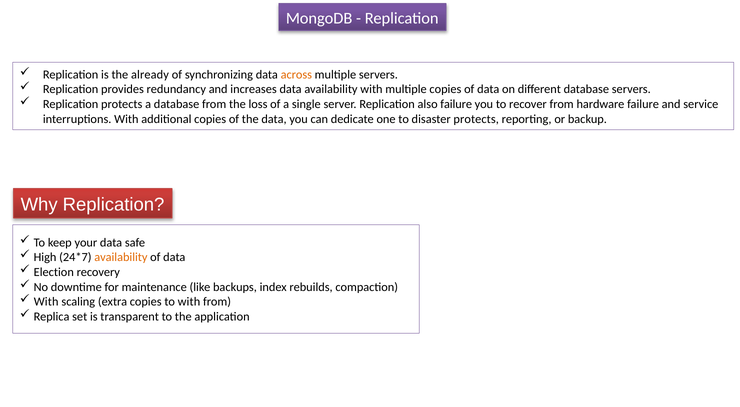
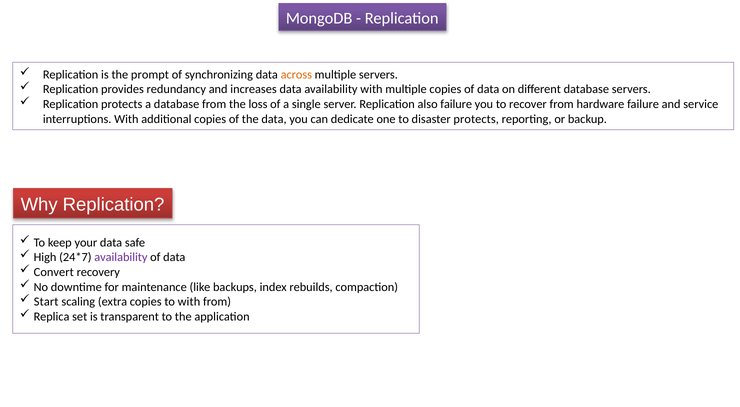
already: already -> prompt (150, 75)
availability colour: orange -> purple (121, 257)
Election: Election -> Convert (54, 272)
With: With -> Start (46, 302)
